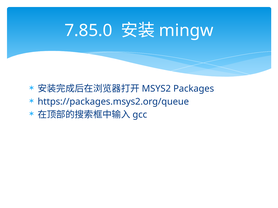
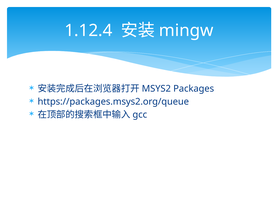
7.85.0: 7.85.0 -> 1.12.4 (88, 31)
